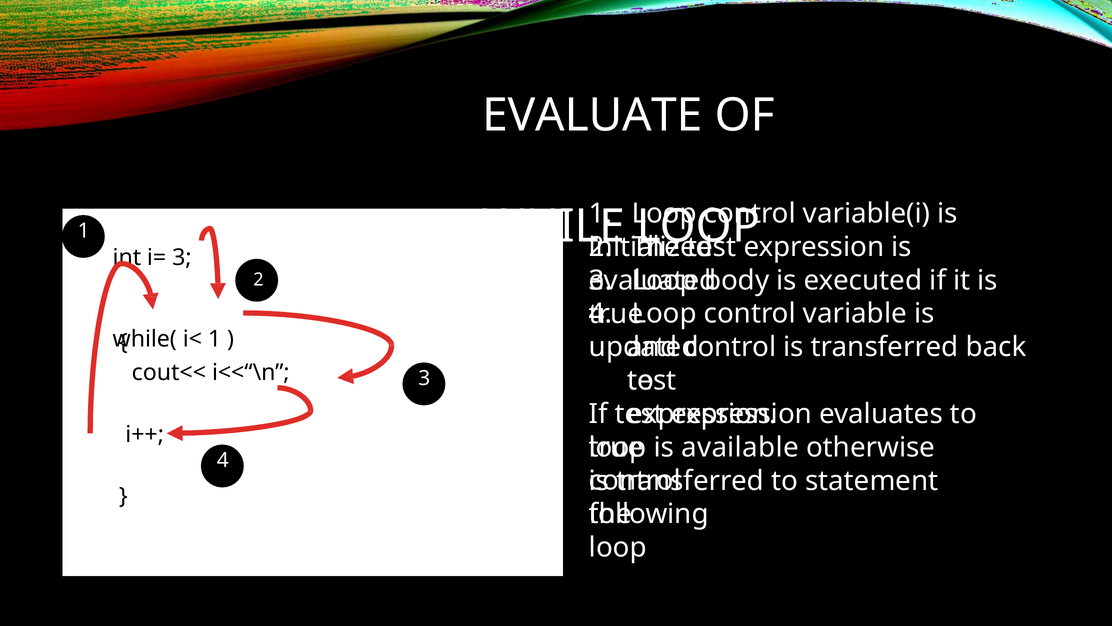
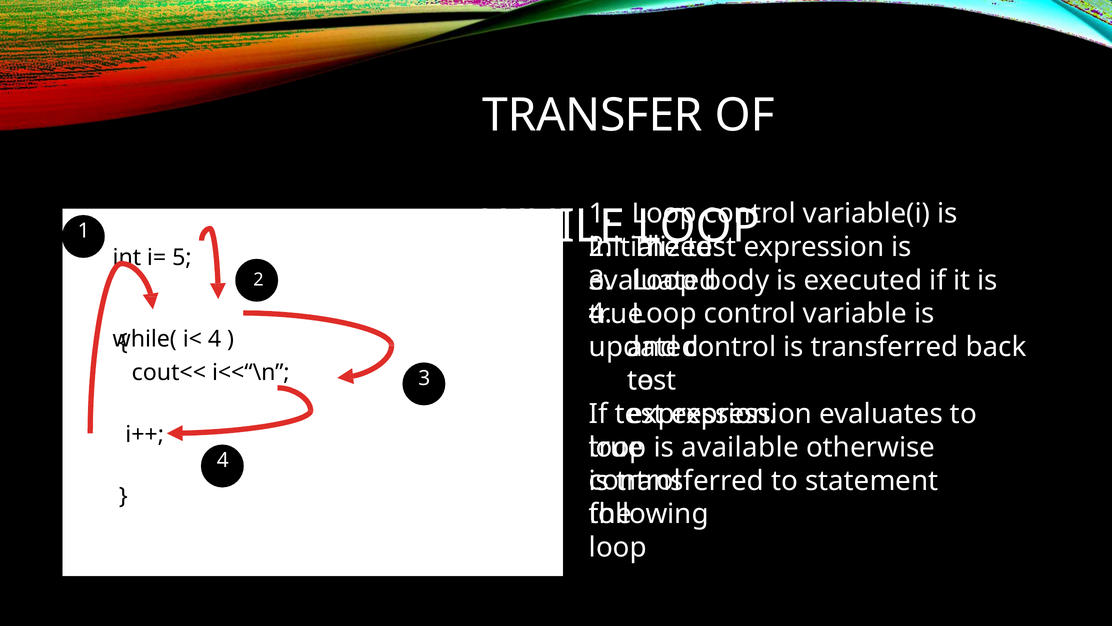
EVALUATE: EVALUATE -> TRANSFER (593, 115)
3: 3 -> 5 (182, 257)
i< 1: 1 -> 4 (215, 339)
